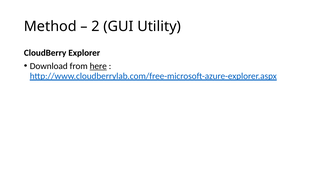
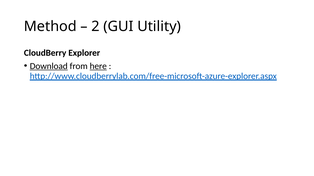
Download underline: none -> present (49, 66)
